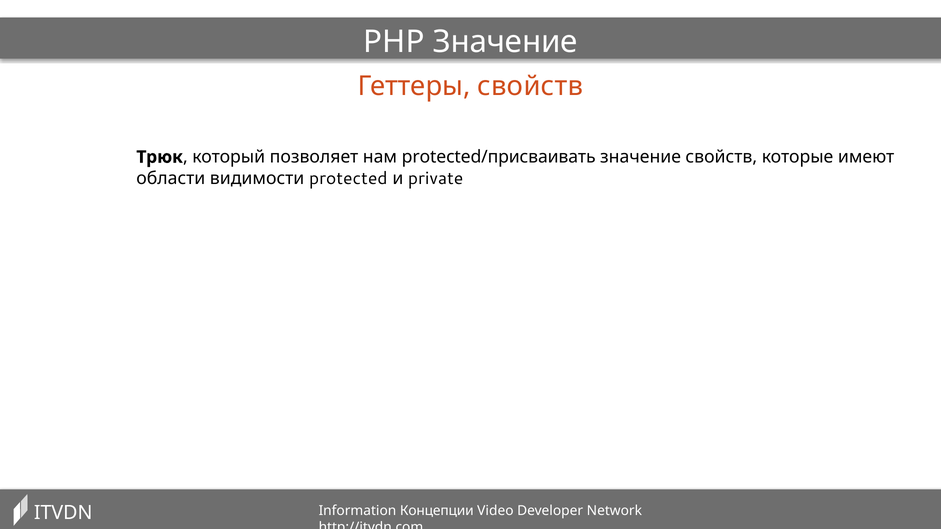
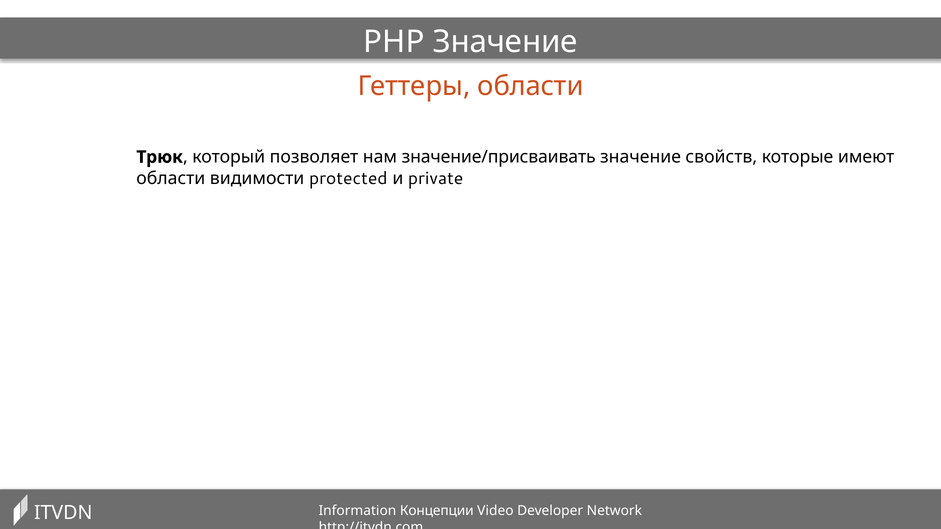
Геттеры свойств: свойств -> области (531, 86)
protected/присваивать: protected/присваивать -> значение/присваивать (499, 157)
